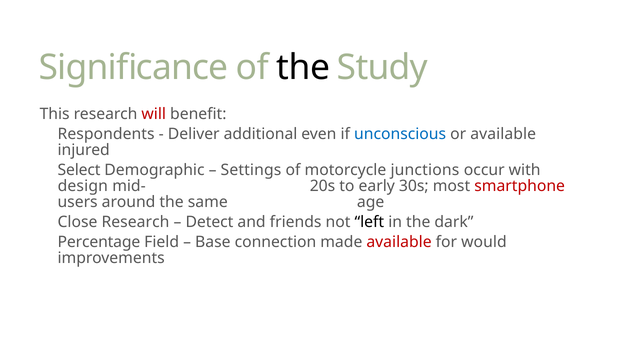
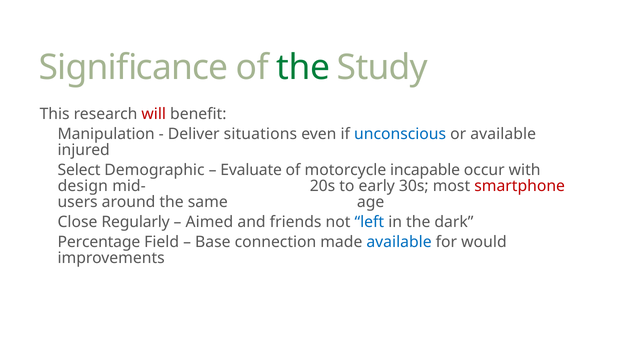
the colour: black -> green (303, 68)
Respondents: Respondents -> Manipulation (106, 134)
additional: additional -> situations (260, 134)
Settings: Settings -> Evaluate (251, 170)
junctions: junctions -> incapable (425, 170)
Close Research: Research -> Regularly (136, 222)
Detect: Detect -> Aimed (209, 222)
left colour: black -> blue (369, 222)
available colour: red -> blue (399, 242)
